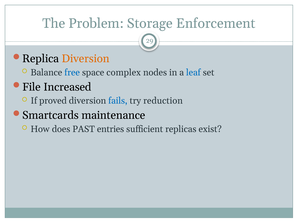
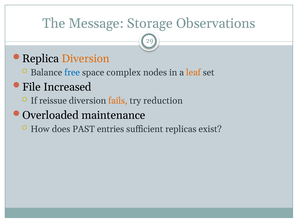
Problem: Problem -> Message (96, 23)
Enforcement: Enforcement -> Observations (216, 23)
leaf colour: blue -> orange (193, 73)
proved: proved -> reissue (53, 101)
fails colour: blue -> orange (118, 101)
Smartcards: Smartcards -> Overloaded (51, 116)
